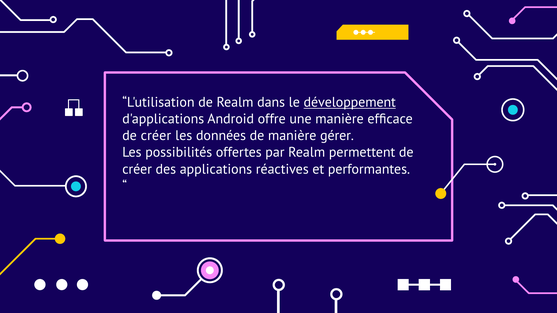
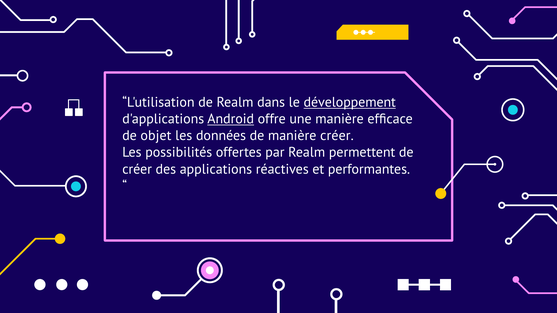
Android underline: none -> present (231, 119)
créer: créer -> objet (156, 136)
manière gérer: gérer -> créer (337, 136)
